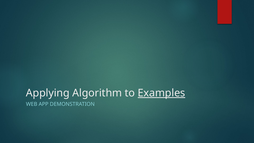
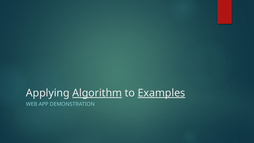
Algorithm underline: none -> present (97, 93)
